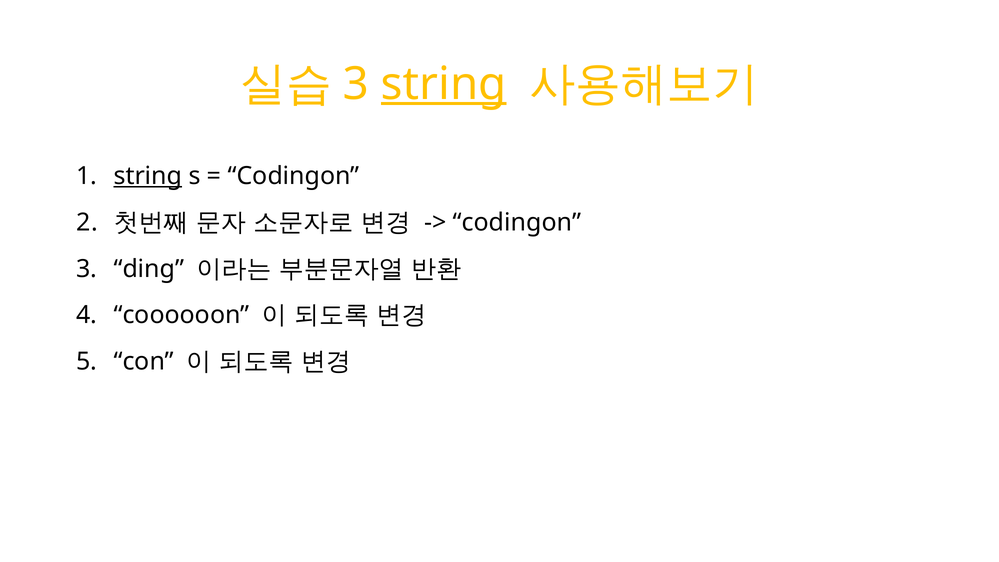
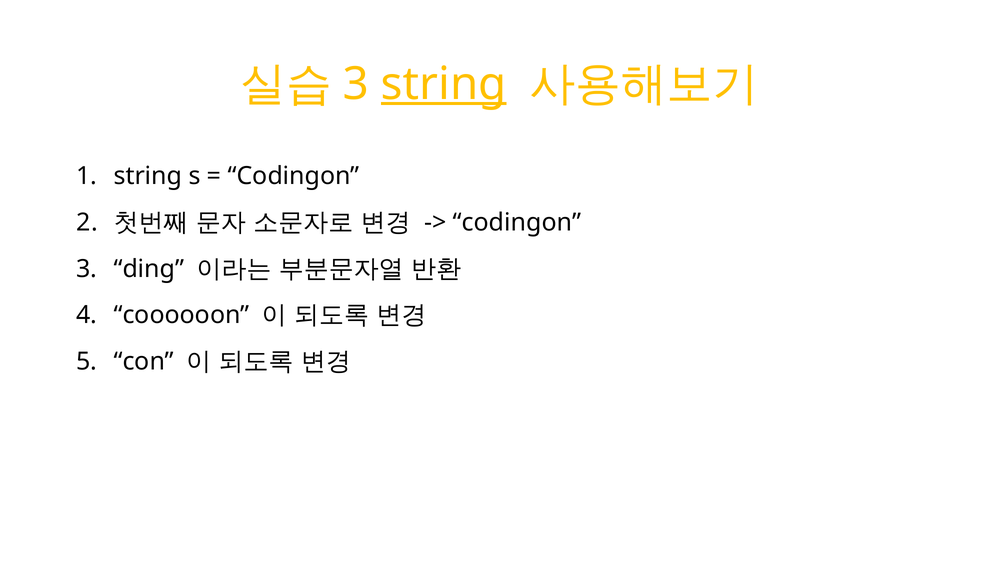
string underline: present -> none (148, 176)
